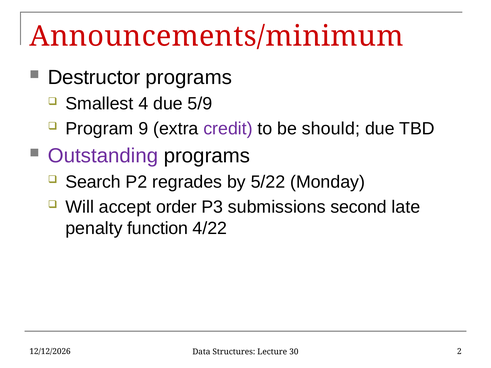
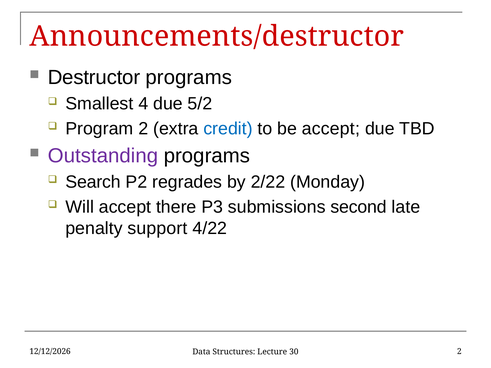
Announcements/minimum: Announcements/minimum -> Announcements/destructor (217, 37)
5/9: 5/9 -> 5/2 (200, 104)
Program 9: 9 -> 2 (143, 129)
credit colour: purple -> blue (228, 129)
be should: should -> accept (331, 129)
5/22: 5/22 -> 2/22 (268, 182)
order: order -> there (176, 207)
function: function -> support (157, 228)
